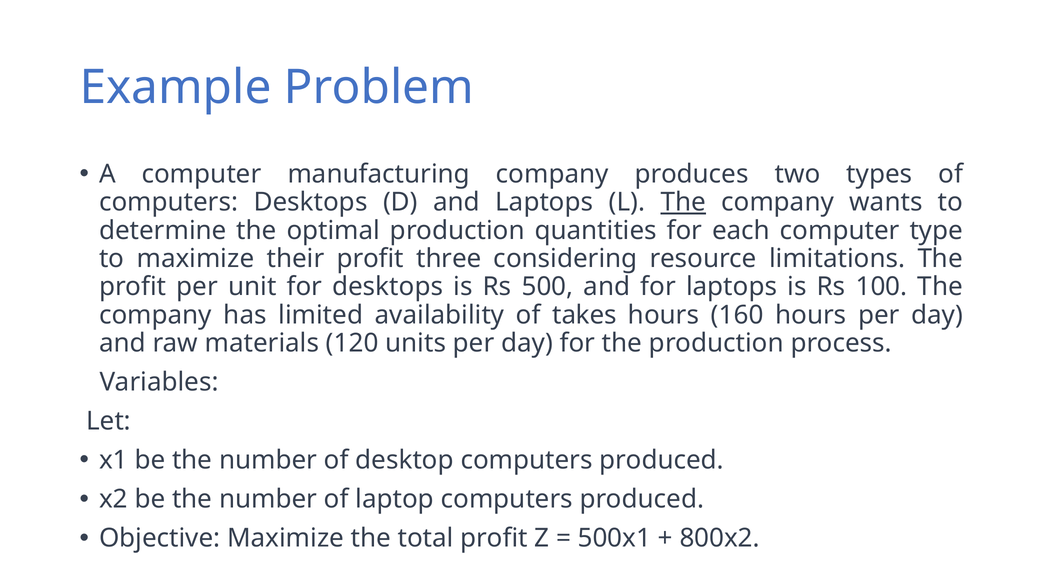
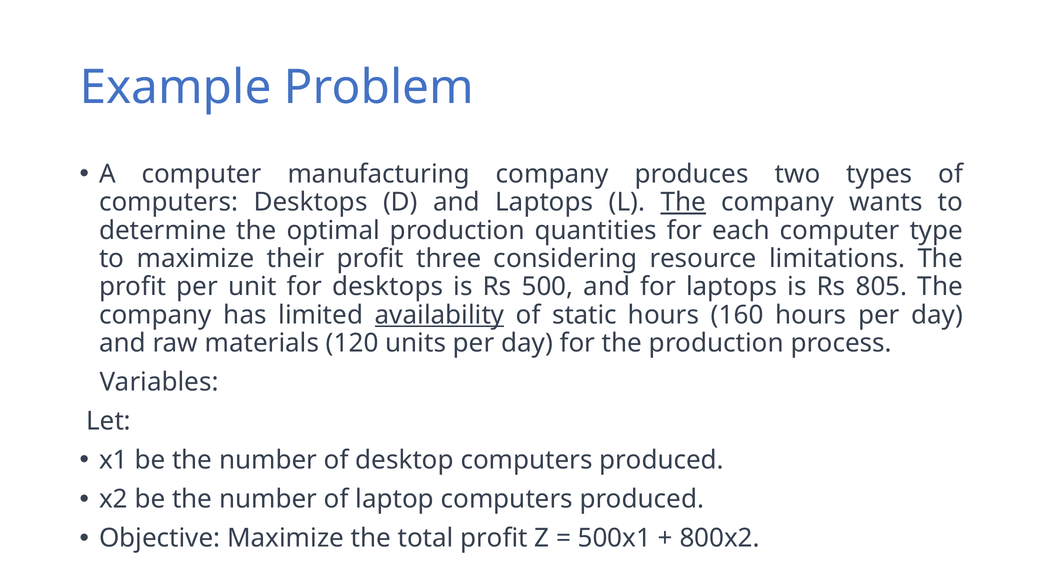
100: 100 -> 805 (881, 287)
availability underline: none -> present (440, 315)
takes: takes -> static (584, 315)
